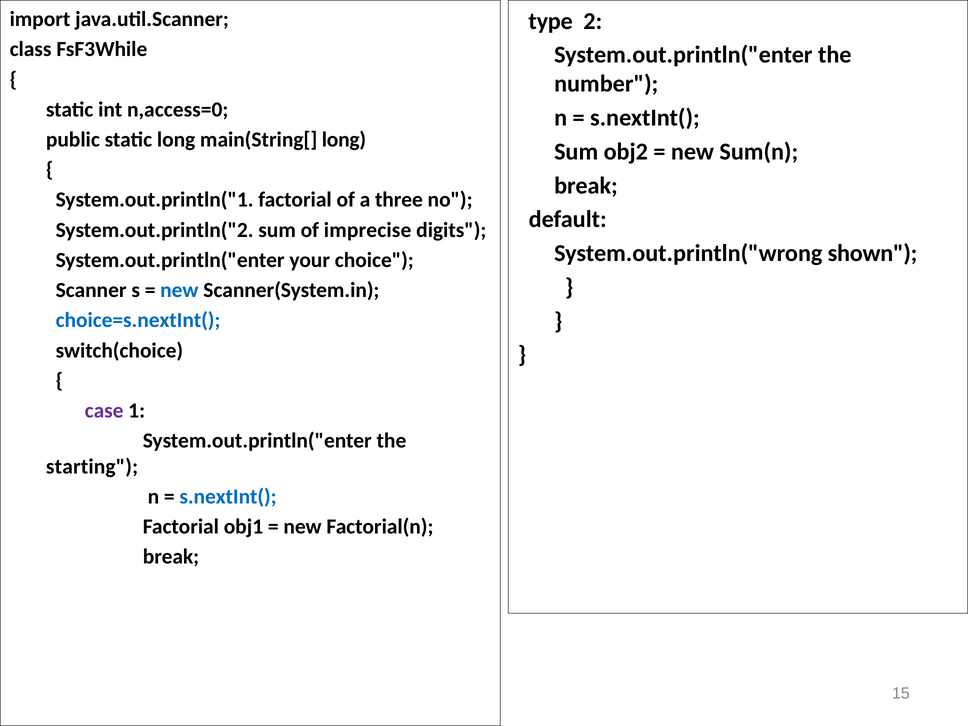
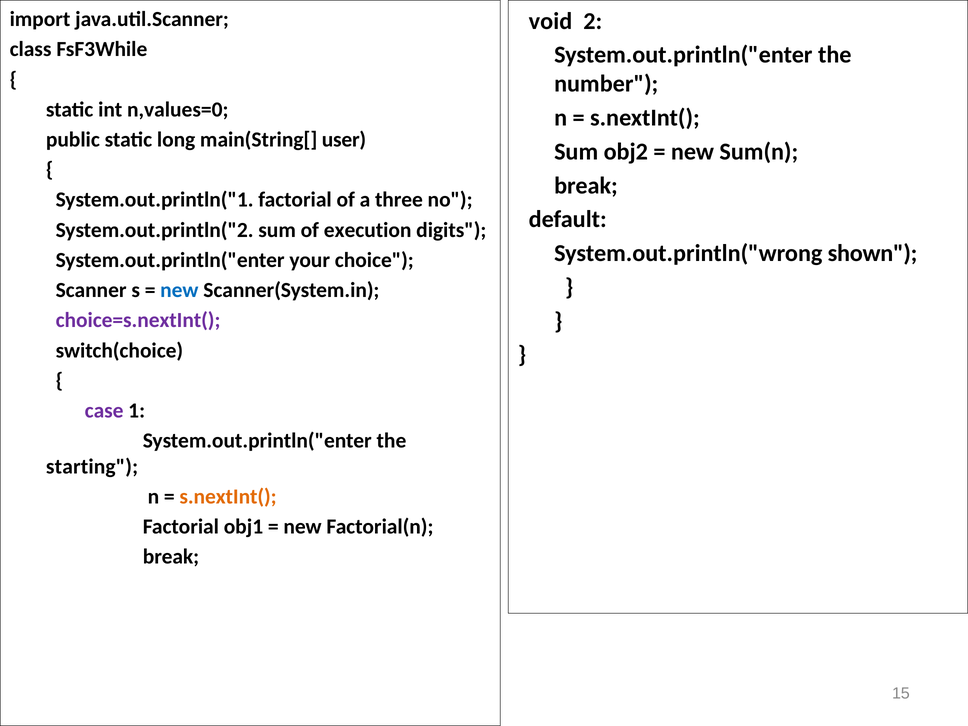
type: type -> void (550, 21)
n,access=0: n,access=0 -> n,values=0 (178, 110)
main(String[ long: long -> user (344, 140)
imprecise: imprecise -> execution (368, 230)
choice=s.nextInt( colour: blue -> purple (138, 320)
s.nextInt( colour: blue -> orange (228, 497)
